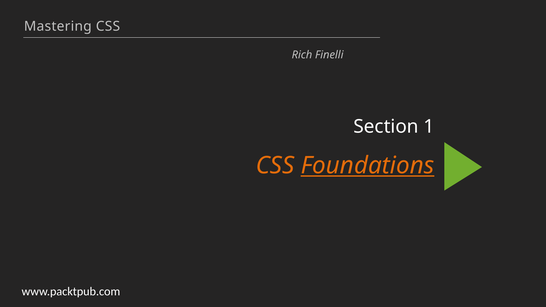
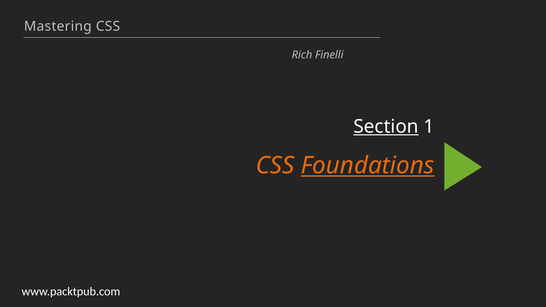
Section underline: none -> present (386, 127)
